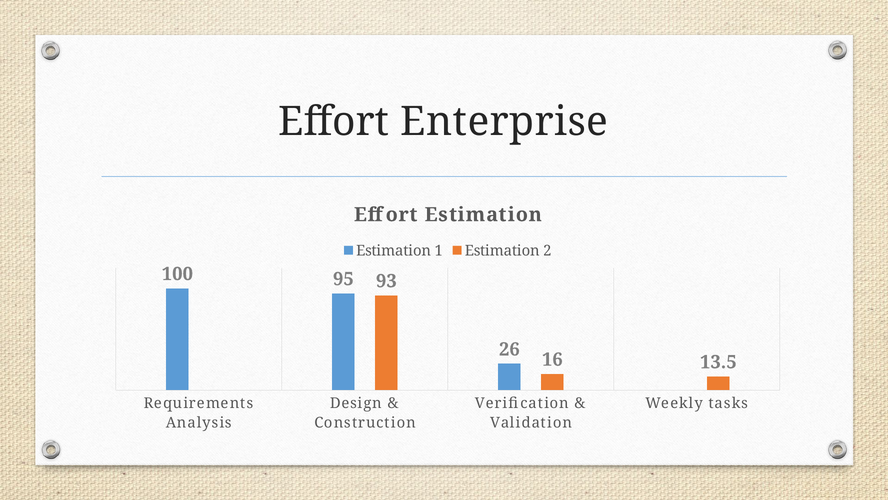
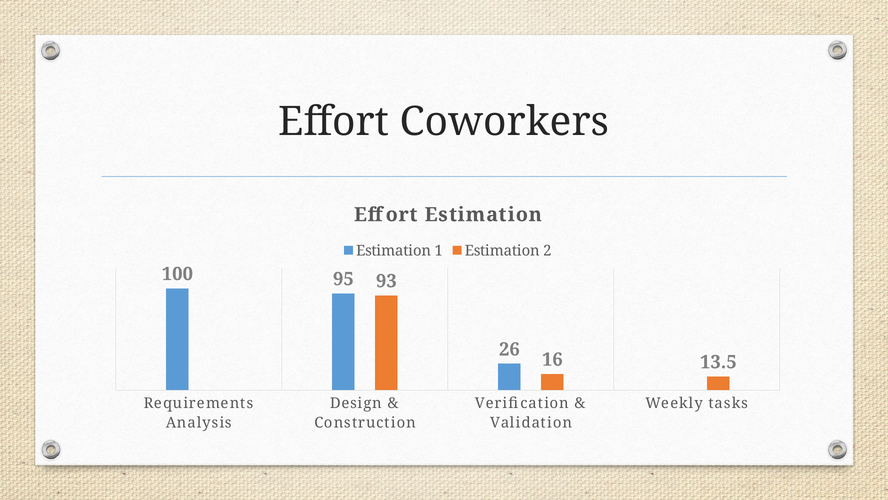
Enterprise: Enterprise -> Coworkers (505, 122)
